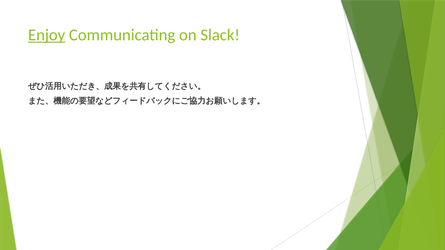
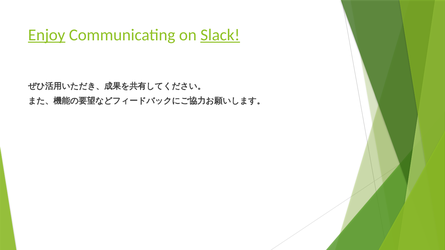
Slack underline: none -> present (220, 35)
